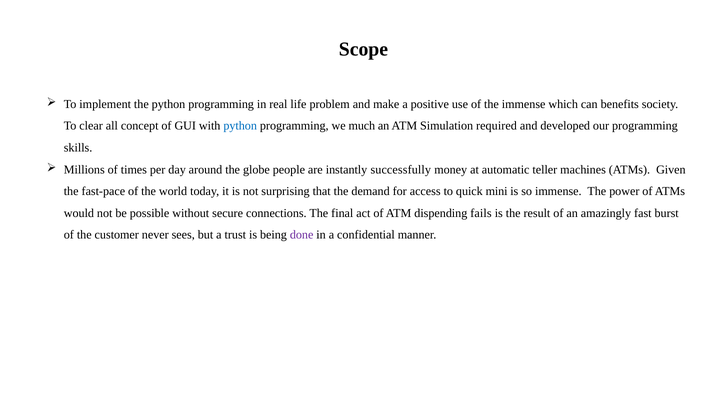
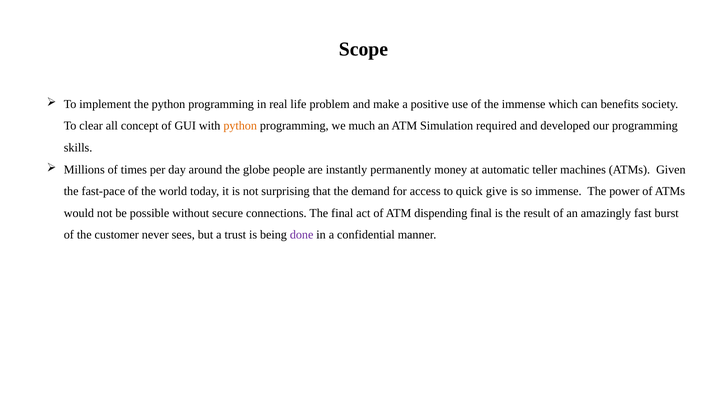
python colour: blue -> orange (240, 126)
successfully: successfully -> permanently (401, 170)
mini: mini -> give (496, 191)
dispending fails: fails -> final (481, 213)
